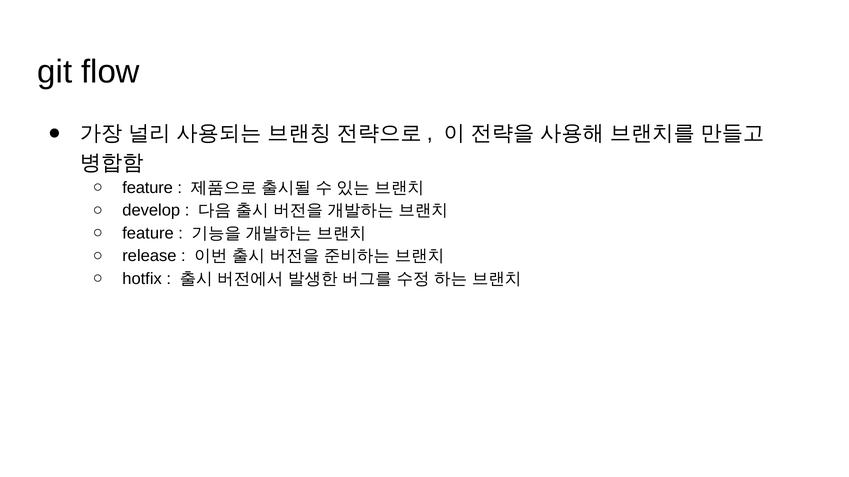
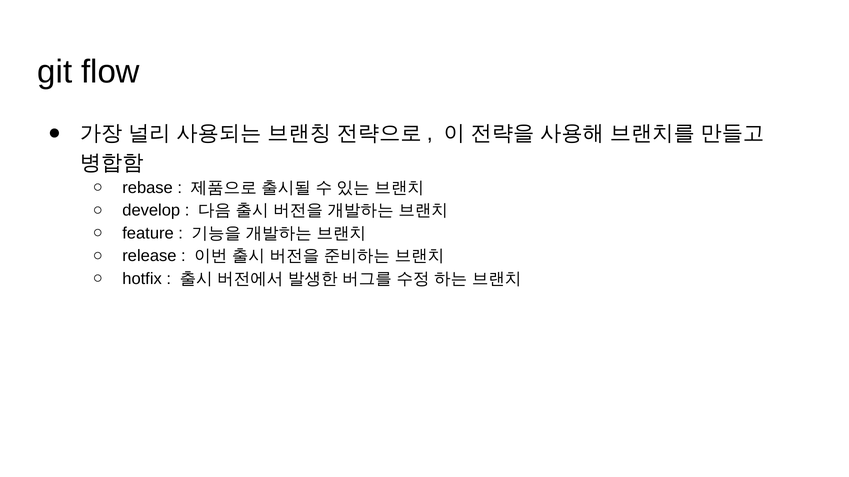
feature: feature -> rebase (148, 188)
